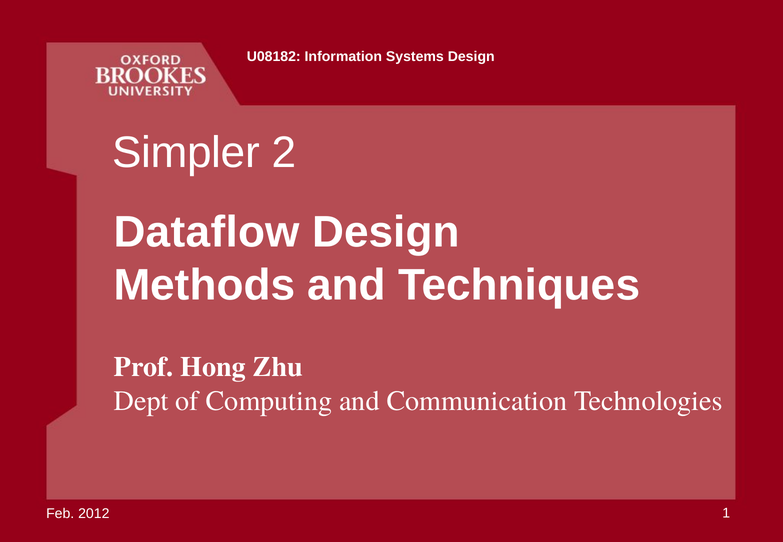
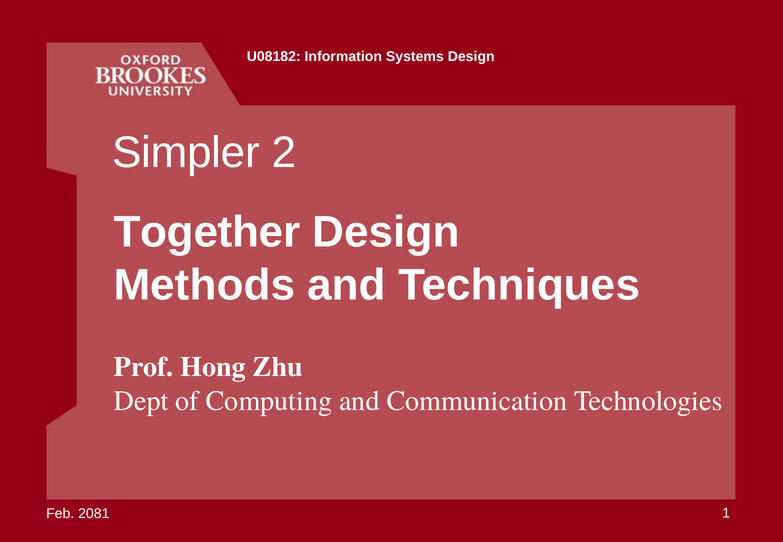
Dataflow: Dataflow -> Together (207, 232)
2012: 2012 -> 2081 (94, 514)
